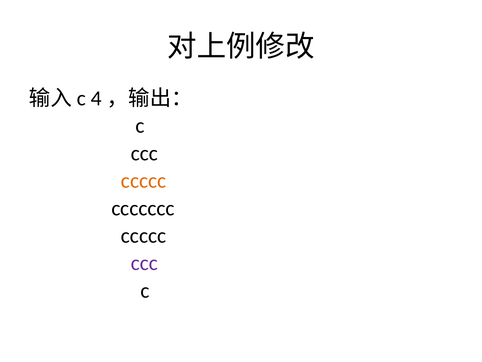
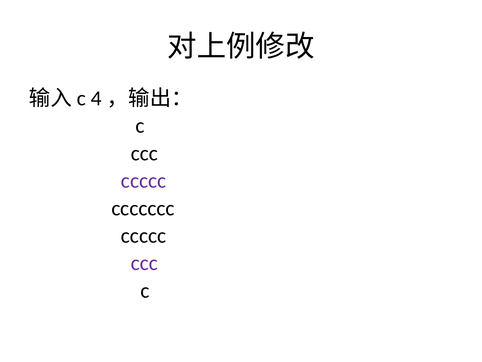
ccccc colour: orange -> purple (144, 181)
